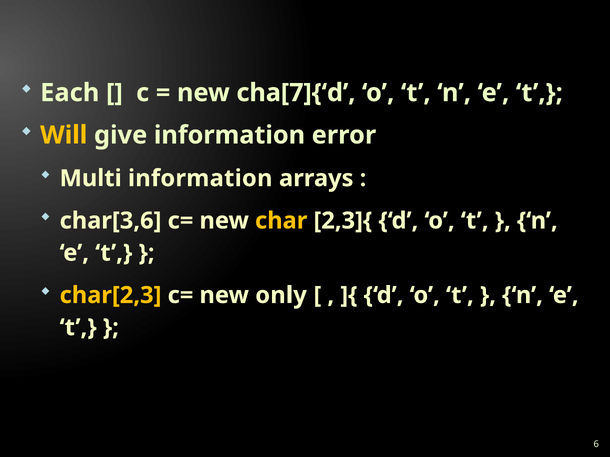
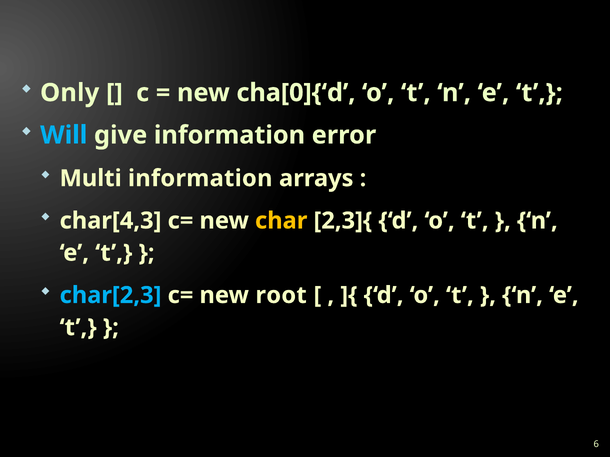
Each: Each -> Only (70, 93)
cha[7]{‘d: cha[7]{‘d -> cha[0]{‘d (296, 93)
Will colour: yellow -> light blue (64, 135)
char[3,6: char[3,6 -> char[4,3 (111, 221)
char[2,3 colour: yellow -> light blue (111, 296)
only: only -> root (281, 296)
